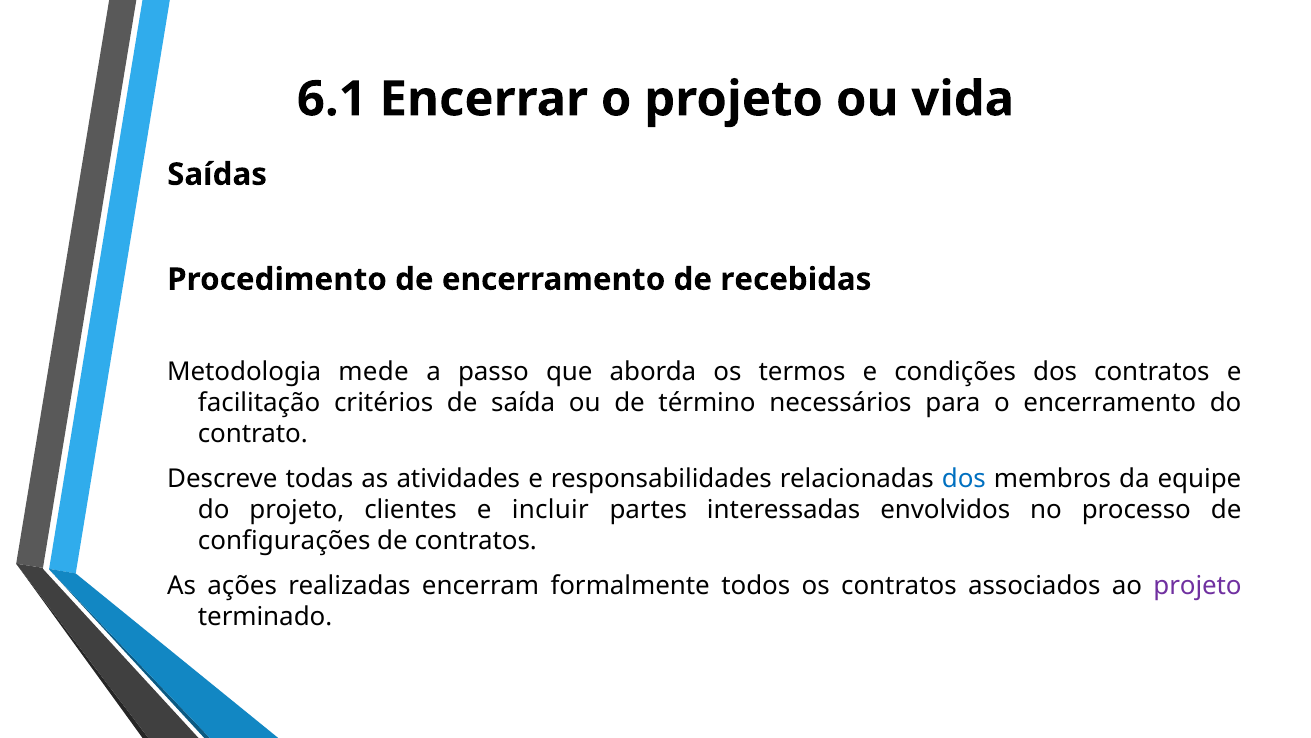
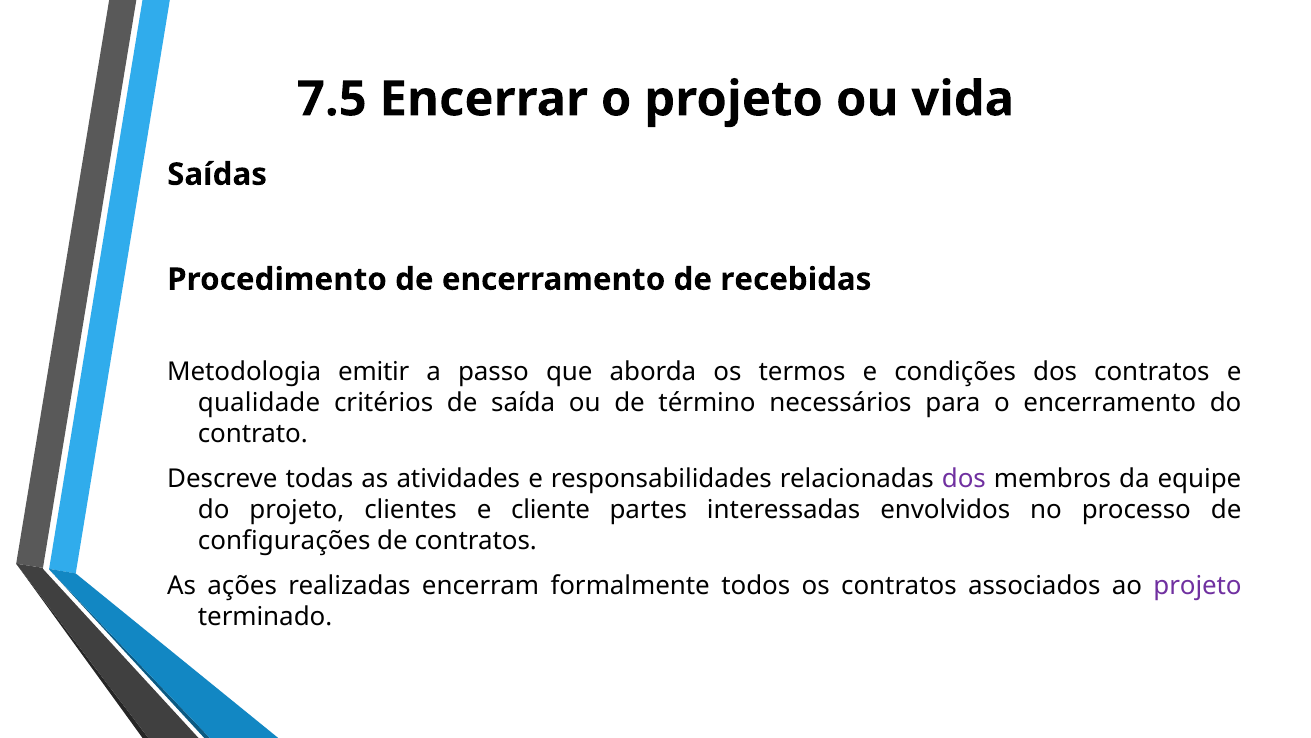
6.1: 6.1 -> 7.5 (332, 99)
mede: mede -> emitir (374, 372)
facilitação: facilitação -> qualidade (259, 403)
dos colour: blue -> purple (964, 479)
incluir: incluir -> cliente (551, 510)
